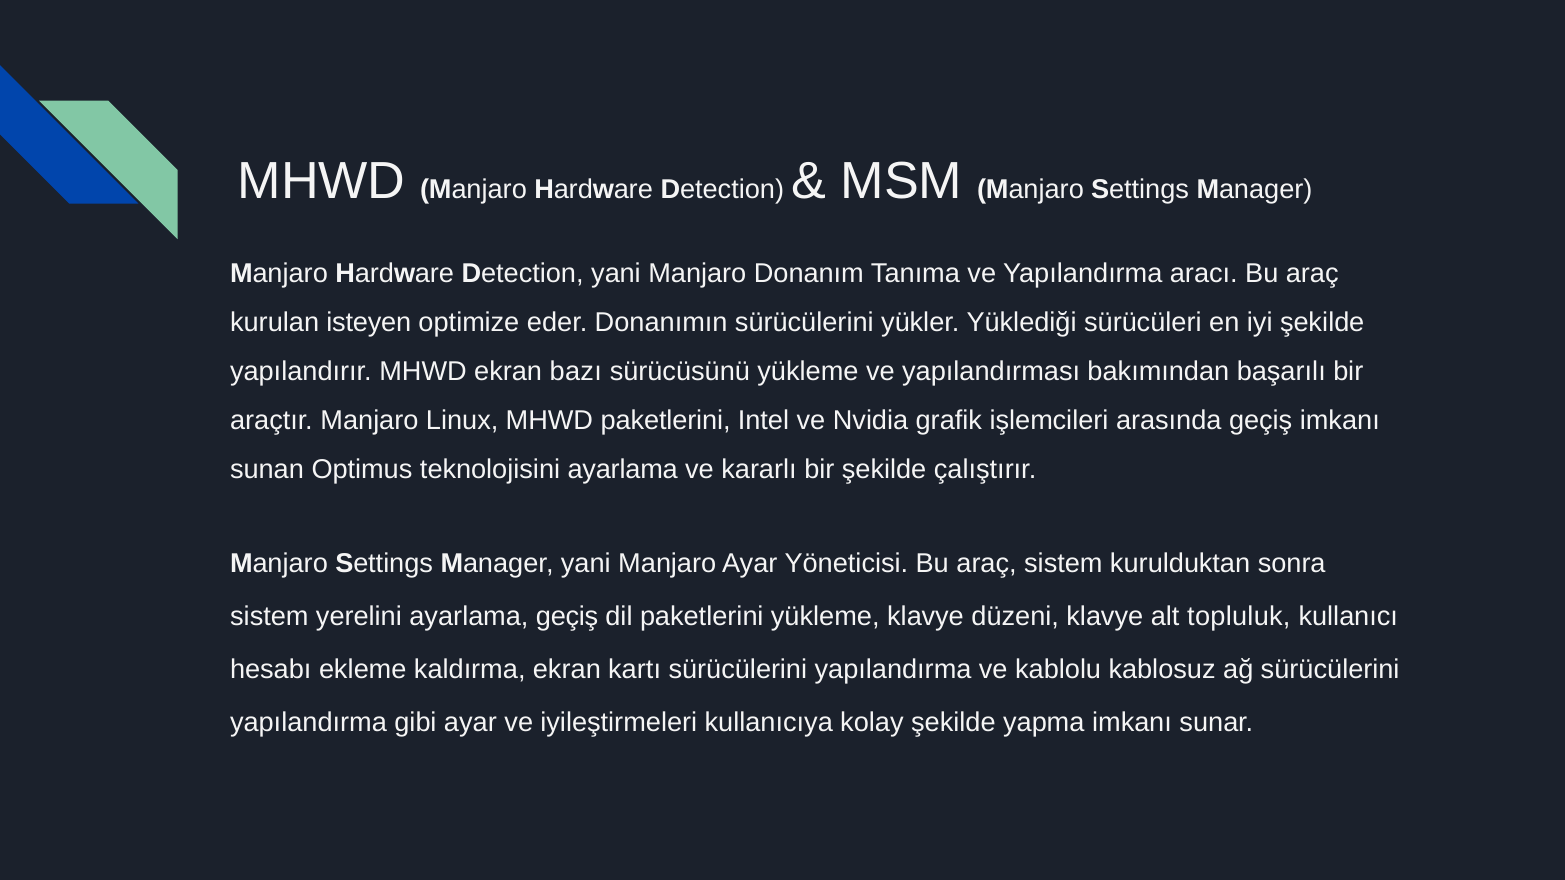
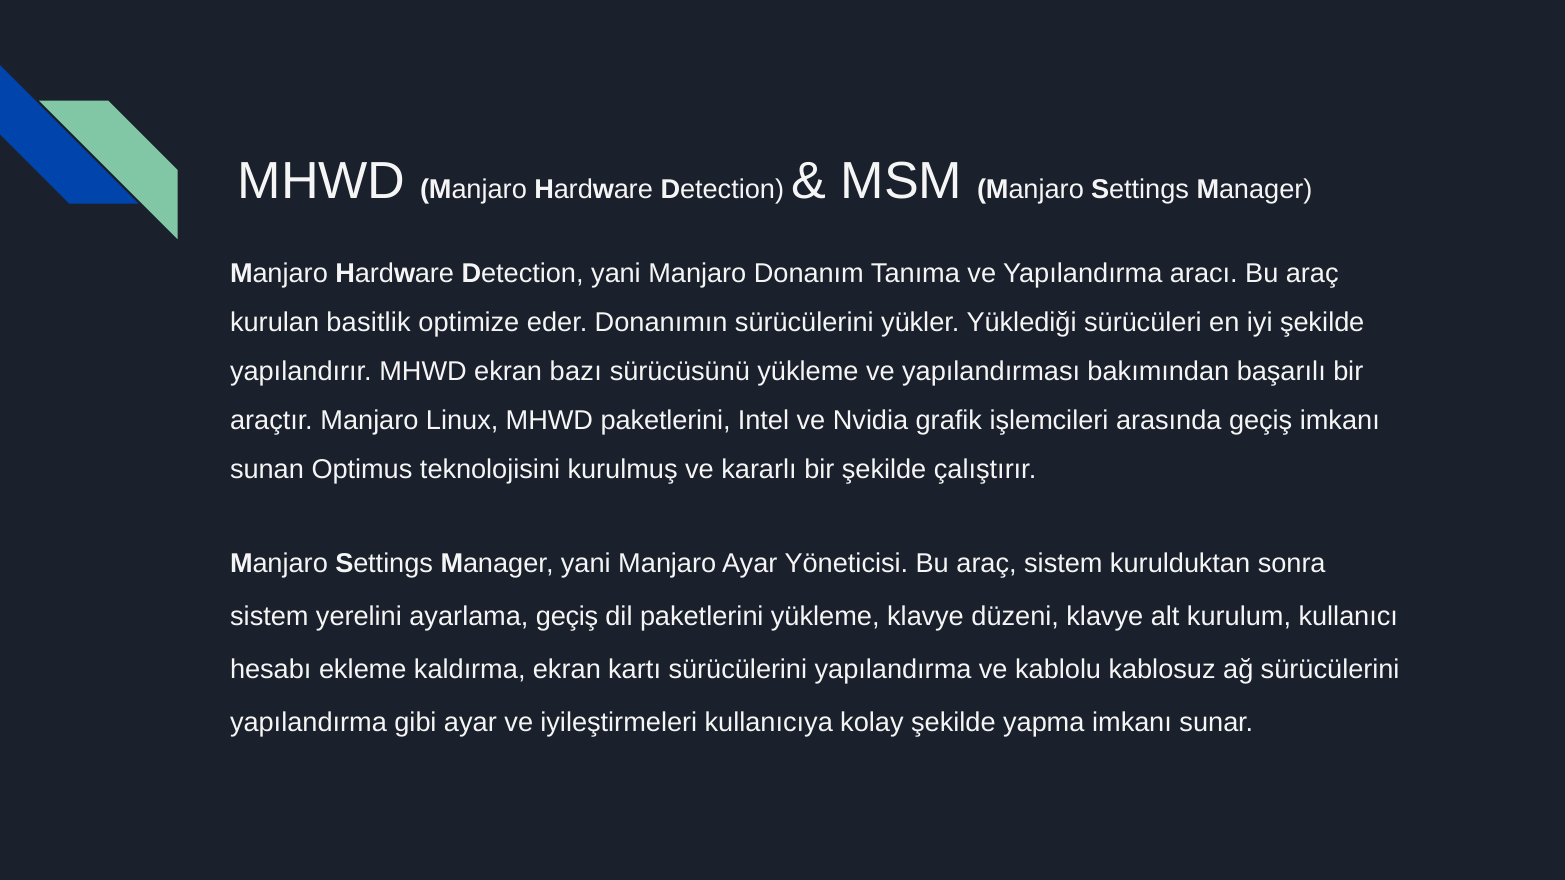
isteyen: isteyen -> basitlik (369, 323)
teknolojisini ayarlama: ayarlama -> kurulmuş (623, 469)
topluluk: topluluk -> kurulum (1239, 617)
